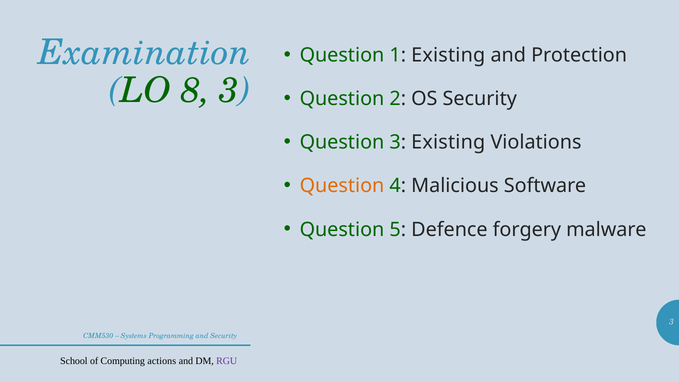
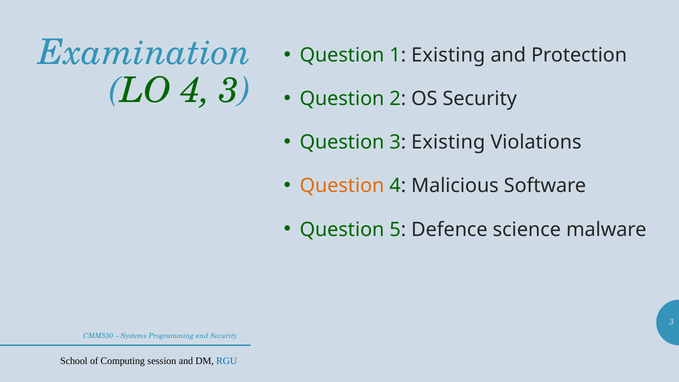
LO 8: 8 -> 4 (196, 91)
forgery: forgery -> science (527, 229)
actions: actions -> session (162, 361)
RGU colour: purple -> blue (227, 361)
